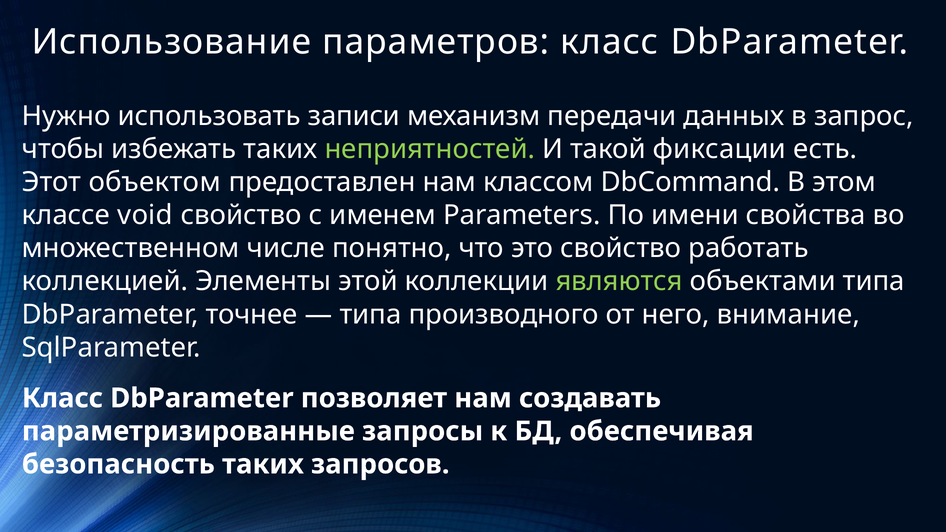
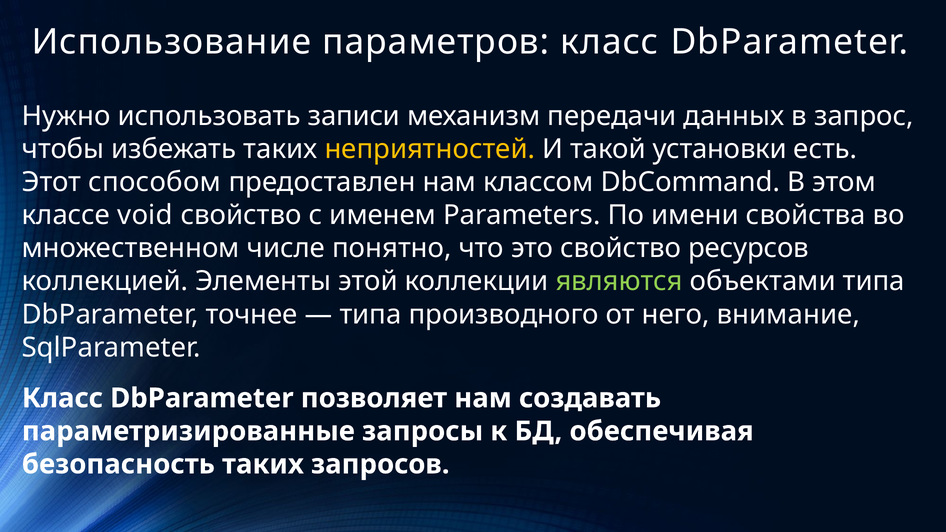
неприятностей colour: light green -> yellow (430, 149)
фиксации: фиксации -> установки (720, 149)
объектом: объектом -> способом (155, 182)
работать: работать -> ресурсов (749, 248)
